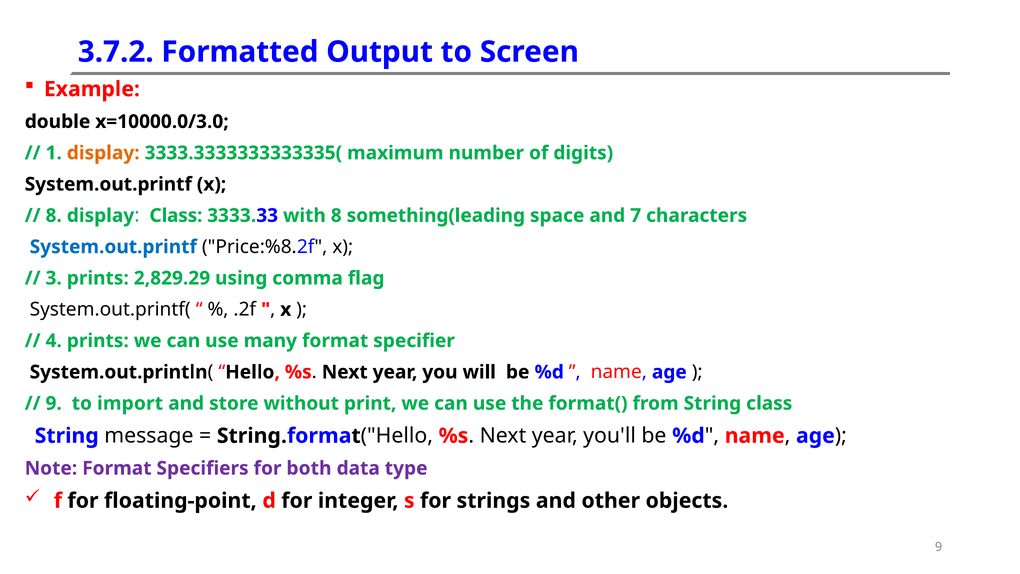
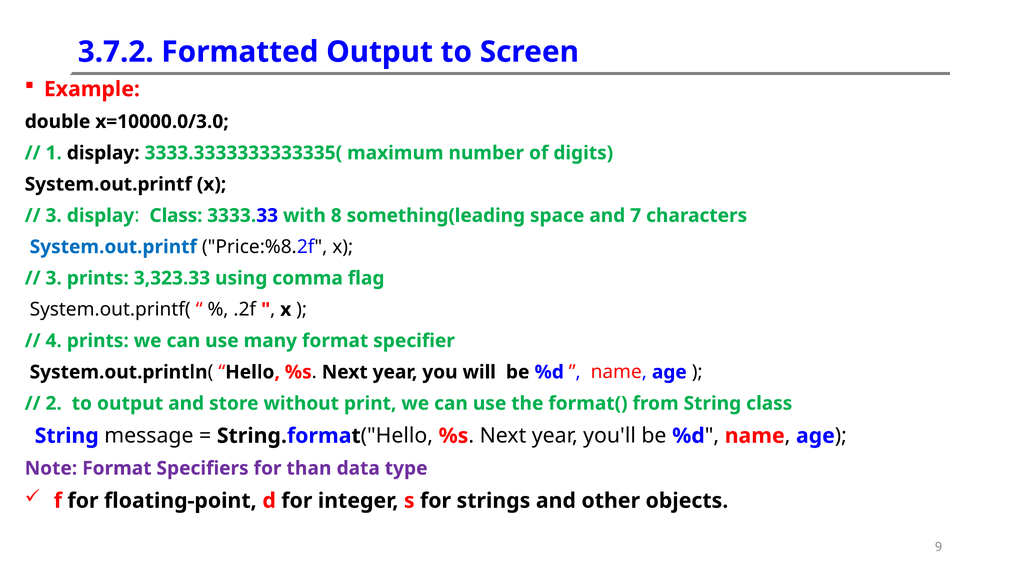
display colour: orange -> black (103, 153)
8: 8 -> 3 (54, 215)
2,829.29: 2,829.29 -> 3,323.33 (172, 278)
9: 9 -> 2 (54, 403)
to import: import -> output (130, 403)
both: both -> than (309, 468)
